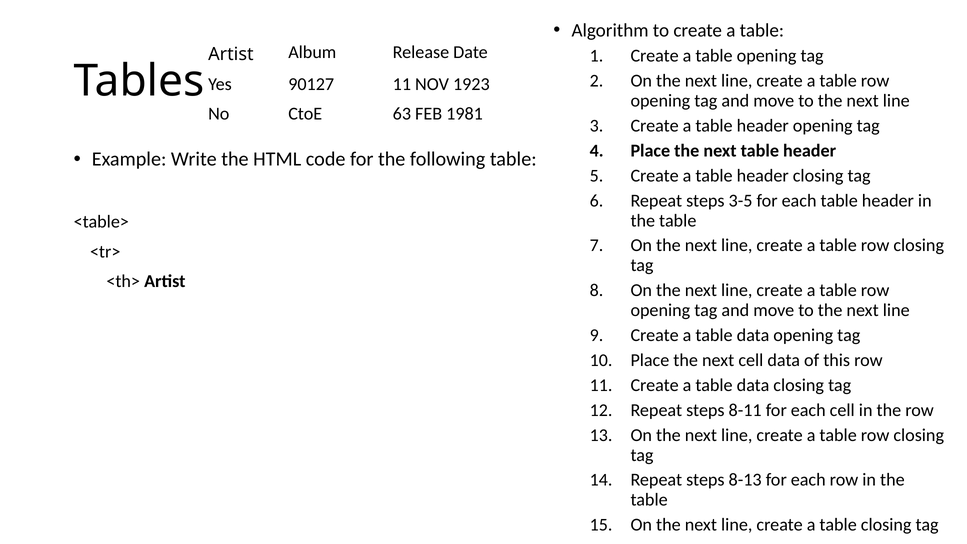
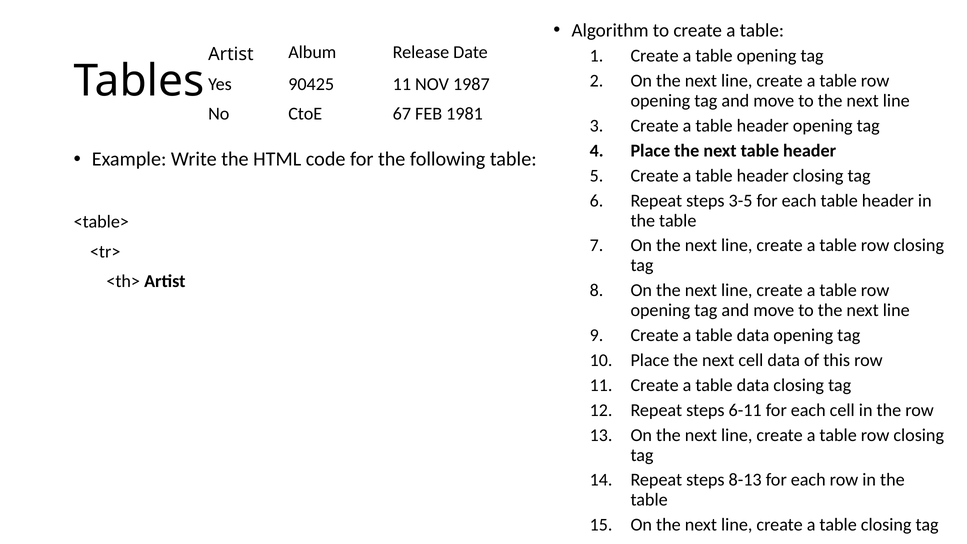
90127: 90127 -> 90425 (311, 84)
1923: 1923 -> 1987 (471, 84)
63: 63 -> 67 (402, 114)
8-11: 8-11 -> 6-11 (745, 410)
